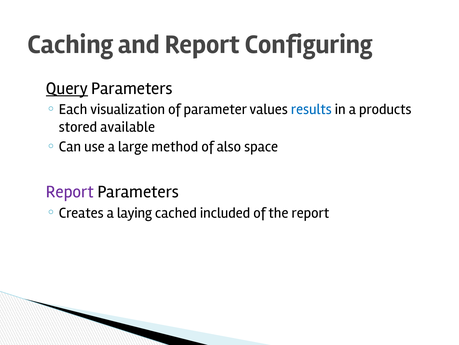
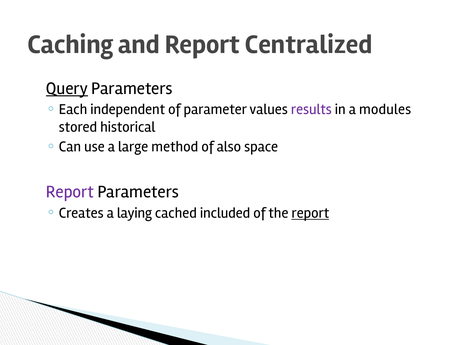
Configuring: Configuring -> Centralized (309, 44)
visualization: visualization -> independent (128, 109)
results colour: blue -> purple (311, 109)
products: products -> modules (385, 109)
available: available -> historical (128, 127)
report underline: none -> present (310, 213)
